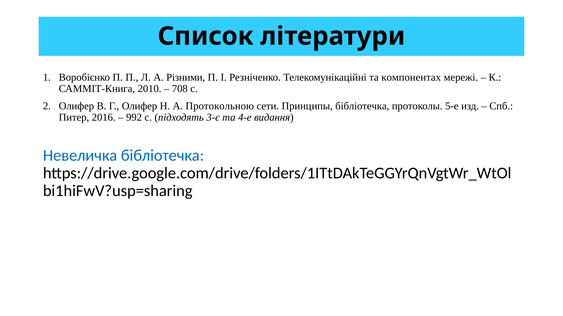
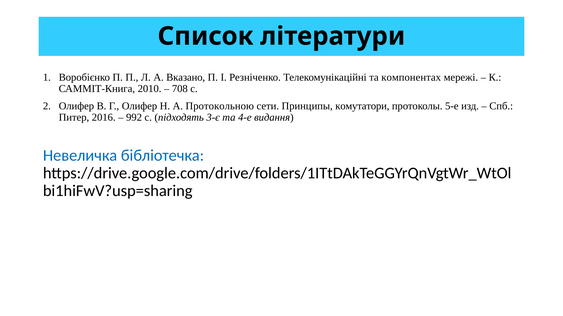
Різними: Різними -> Вказано (186, 78)
Принципы бібліотечка: бібліотечка -> комутатори (362, 106)
